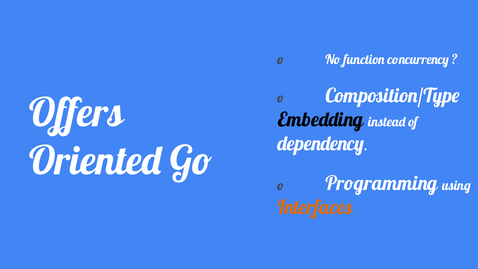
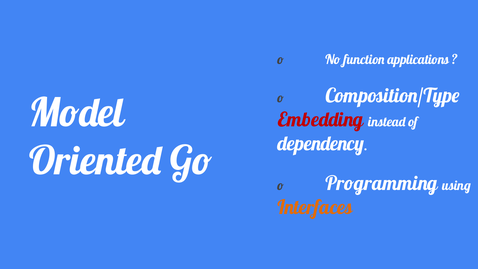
concurrency: concurrency -> applications (418, 60)
Offers: Offers -> Model (77, 113)
Embedding colour: black -> red (321, 120)
